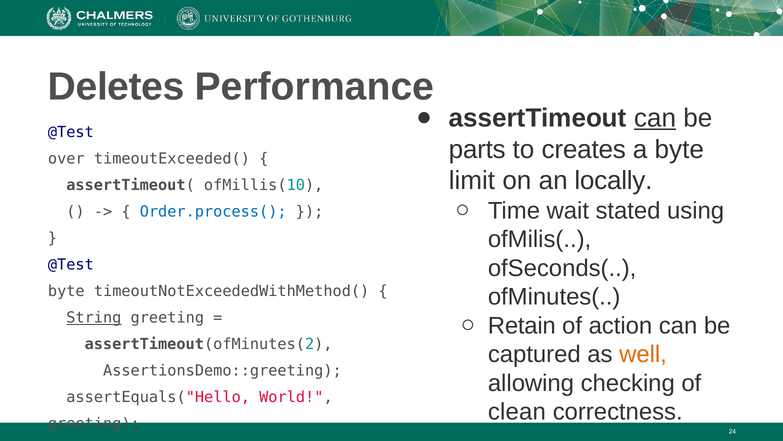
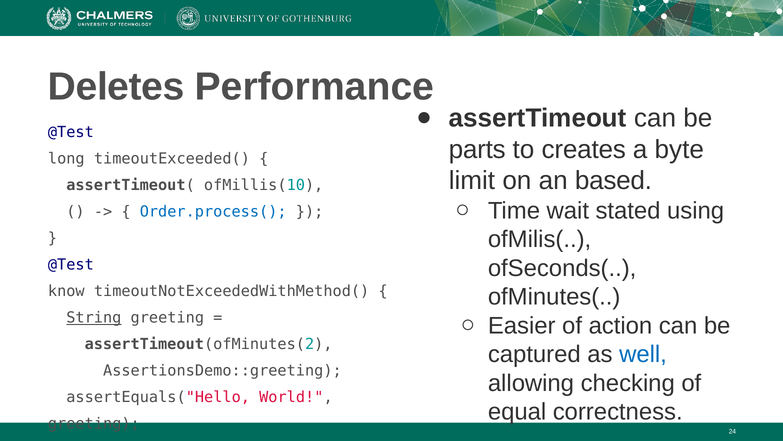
can underline: present -> none (655, 118)
over: over -> long (66, 159)
locally: locally -> based (613, 181)
byte: byte -> know (66, 291)
Retain: Retain -> Easier (522, 325)
well colour: orange -> blue (643, 354)
clean: clean -> equal (517, 411)
